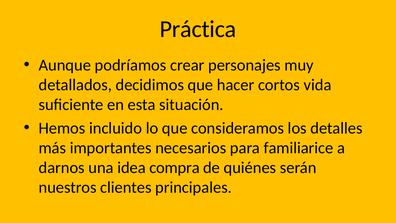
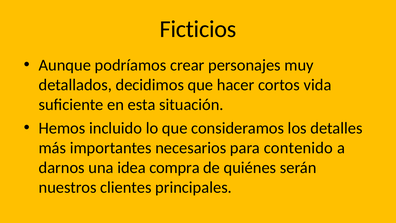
Práctica: Práctica -> Ficticios (198, 29)
familiarice: familiarice -> contenido (298, 148)
